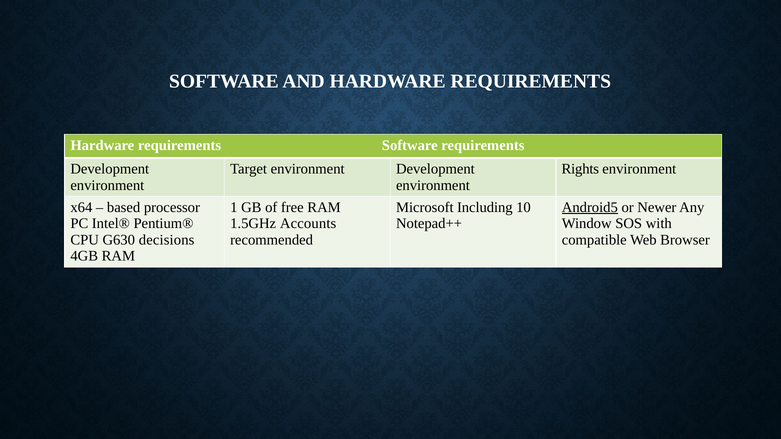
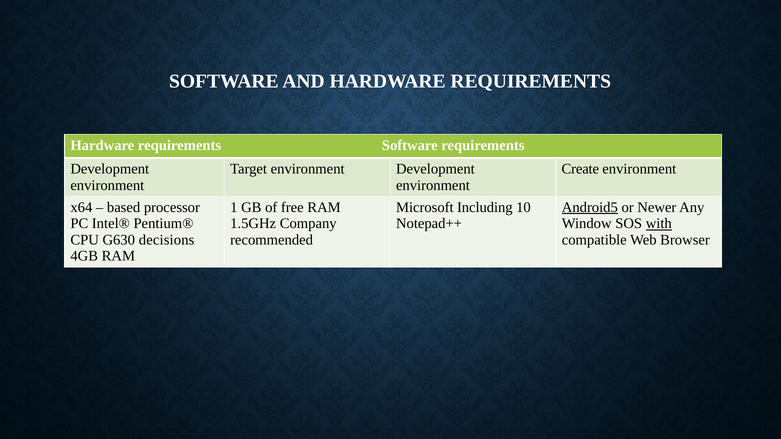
Rights: Rights -> Create (580, 169)
Accounts: Accounts -> Company (308, 224)
with underline: none -> present (659, 224)
